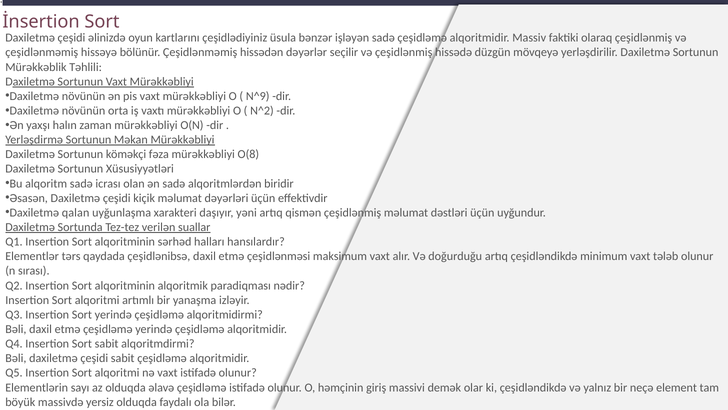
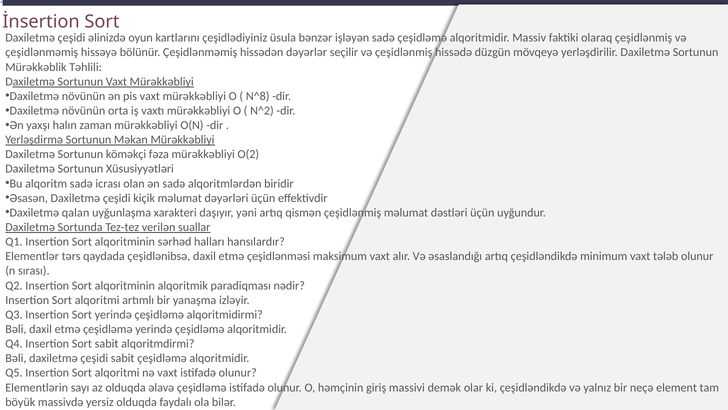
N^9: N^9 -> N^8 (258, 96)
O(8: O(8 -> O(2 (248, 154)
doğurduğu: doğurduğu -> əsaslandığı (455, 256)
